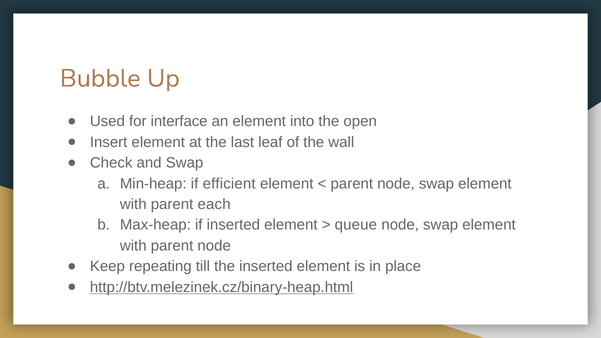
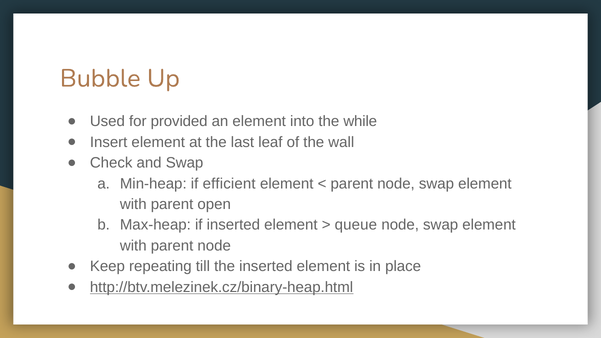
interface: interface -> provided (179, 121)
open: open -> while (360, 121)
each: each -> open (214, 204)
